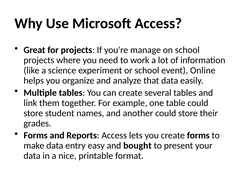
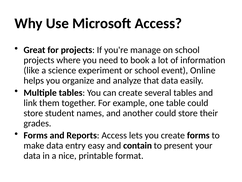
work: work -> book (140, 60)
bought: bought -> contain (138, 145)
